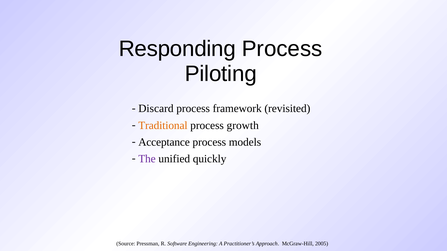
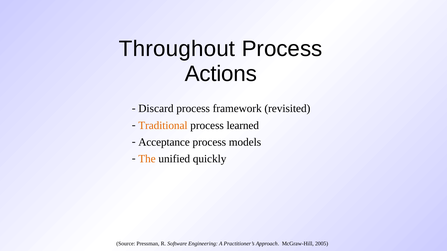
Responding: Responding -> Throughout (177, 49)
Piloting: Piloting -> Actions (221, 74)
growth: growth -> learned (243, 126)
The colour: purple -> orange (147, 159)
